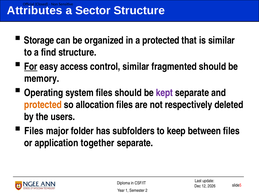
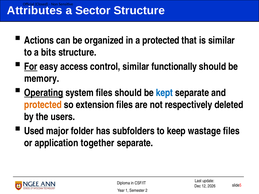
Storage: Storage -> Actions (39, 40)
find: find -> bits (49, 53)
fragmented: fragmented -> functionally (174, 67)
Operating underline: none -> present (44, 93)
kept colour: purple -> blue (164, 93)
allocation: allocation -> extension (95, 105)
Files: Files -> Used (34, 131)
between: between -> wastage (204, 131)
